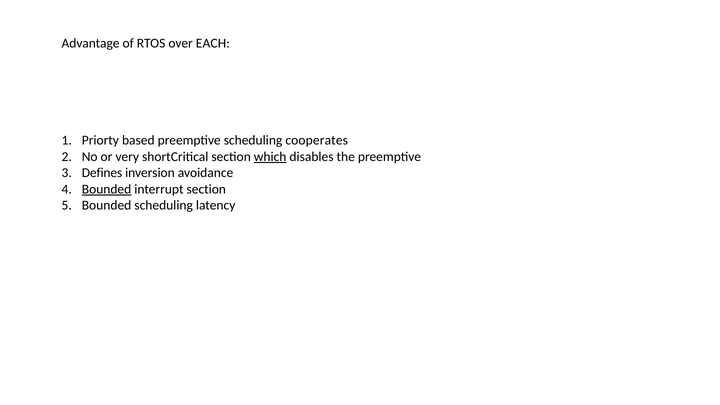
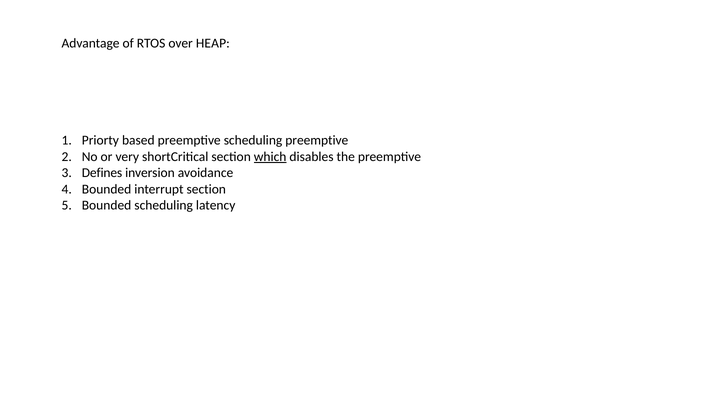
EACH: EACH -> HEAP (213, 43)
scheduling cooperates: cooperates -> preemptive (317, 140)
Bounded underline: present -> none (107, 189)
